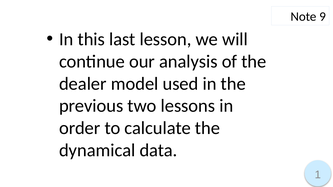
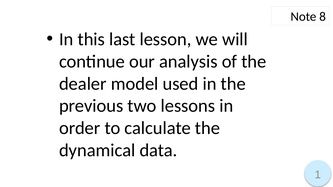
9: 9 -> 8 (323, 17)
